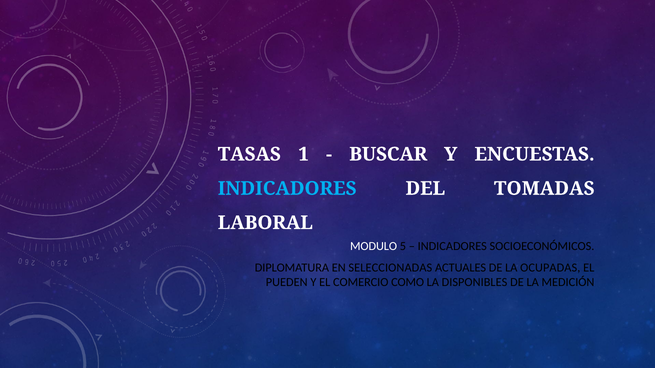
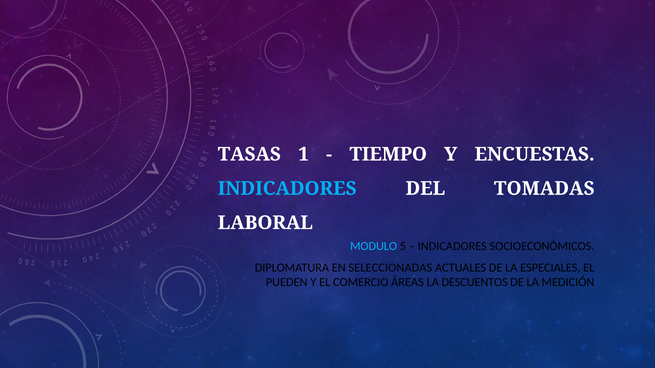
BUSCAR: BUSCAR -> TIEMPO (388, 154)
MODULO colour: white -> light blue (374, 246)
OCUPADAS: OCUPADAS -> ESPECIALES (550, 268)
COMO: COMO -> ÁREAS (408, 283)
DISPONIBLES: DISPONIBLES -> DESCUENTOS (475, 283)
